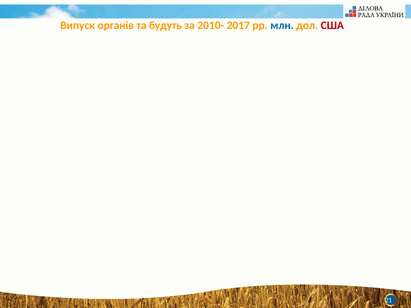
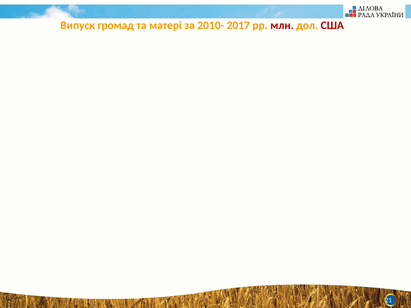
органів: органів -> громад (116, 25)
будуть: будуть -> матері (165, 25)
млн colour: blue -> red (282, 25)
